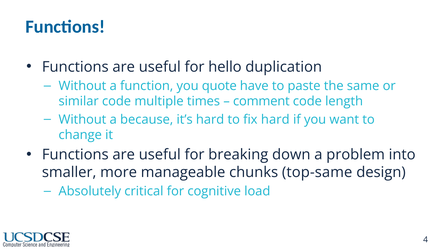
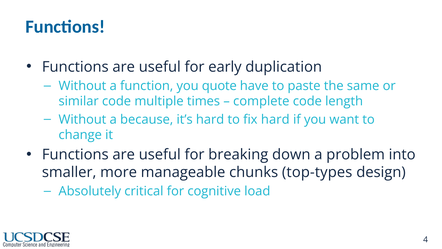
hello: hello -> early (225, 67)
comment: comment -> complete (261, 101)
top-same: top-same -> top-types (317, 172)
